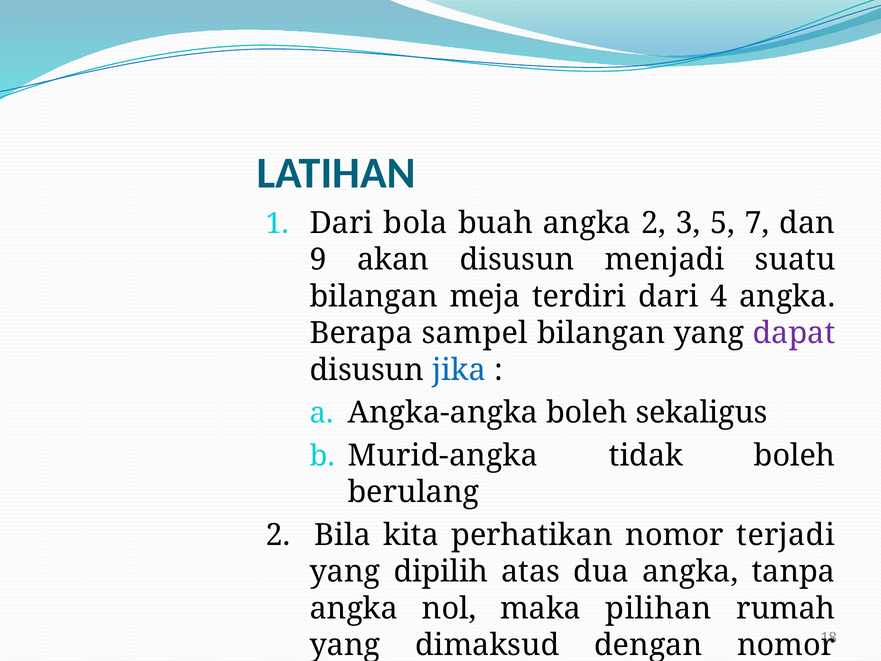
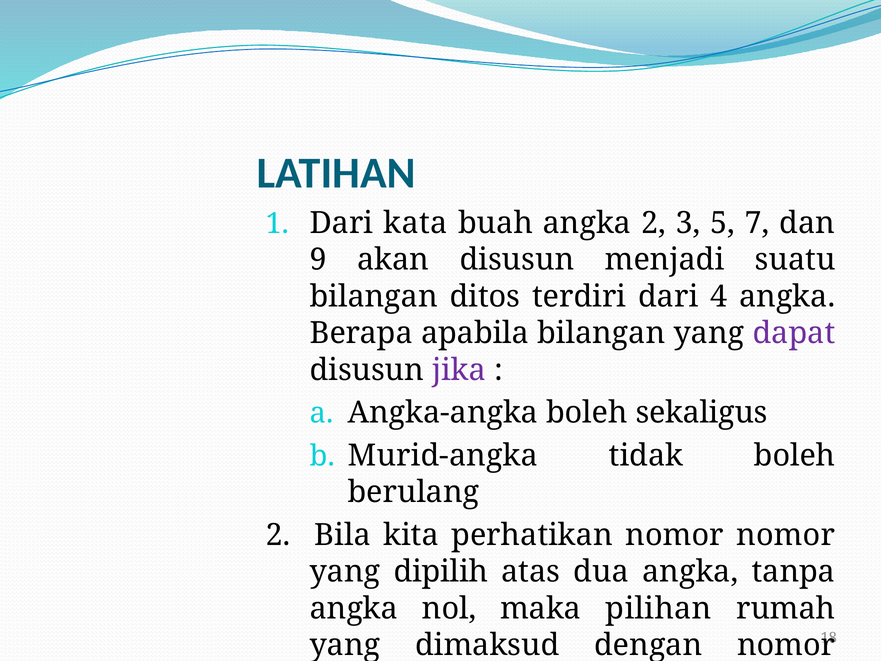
bola: bola -> kata (415, 223)
meja: meja -> ditos (485, 296)
sampel: sampel -> apabila (475, 333)
jika colour: blue -> purple (459, 370)
nomor terjadi: terjadi -> nomor (786, 535)
